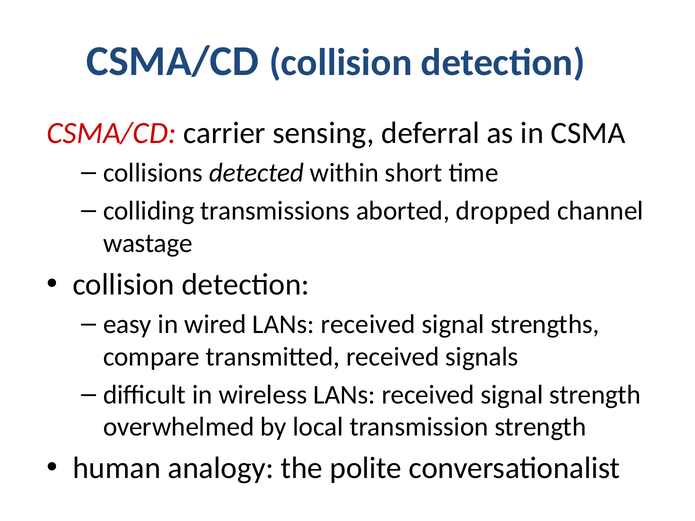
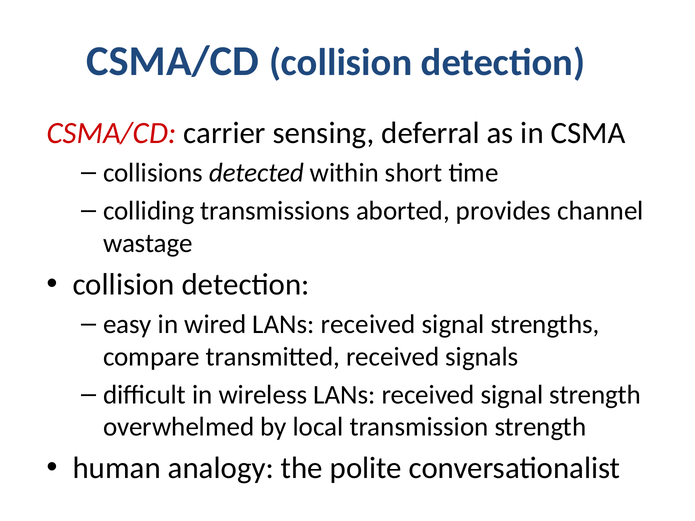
dropped: dropped -> provides (503, 211)
